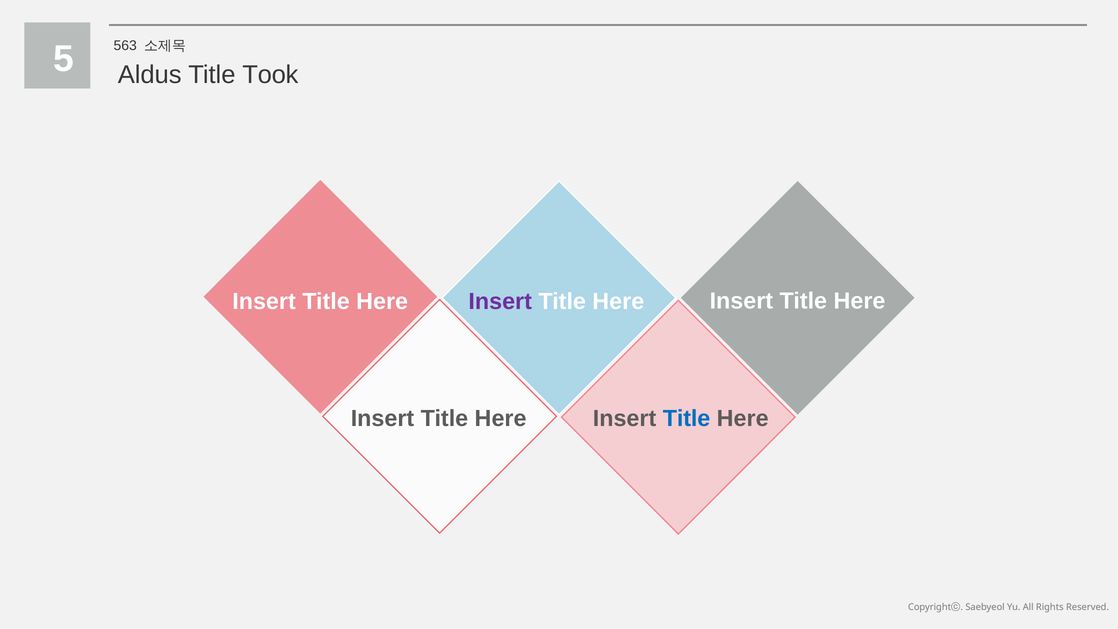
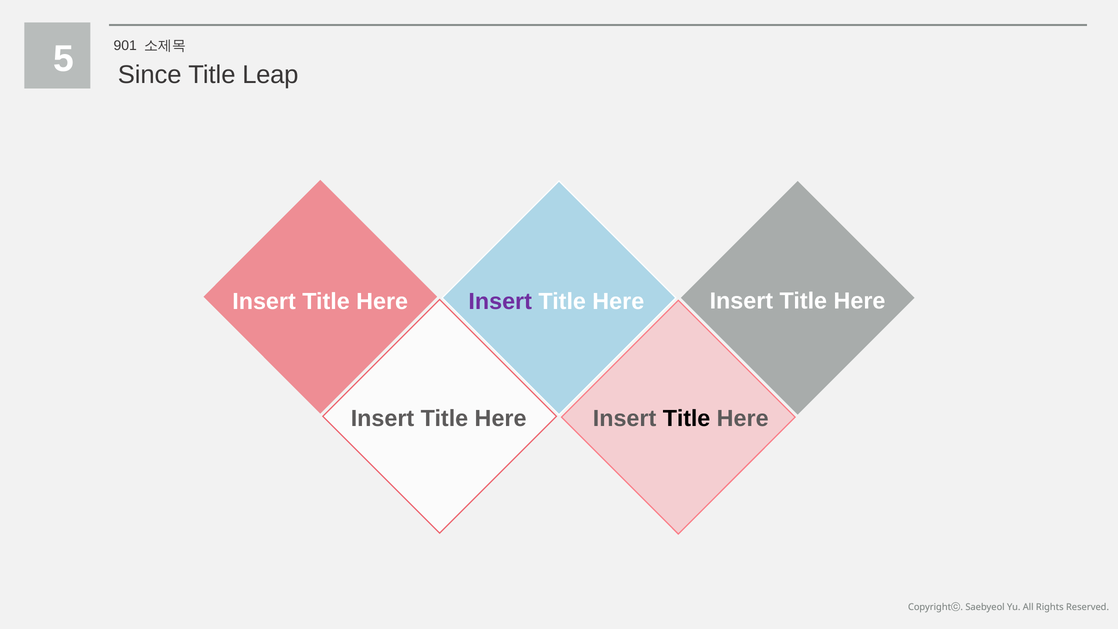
563: 563 -> 901 (125, 46)
Aldus: Aldus -> Since (150, 75)
Took: Took -> Leap (270, 75)
Title colour: blue -> black (687, 418)
